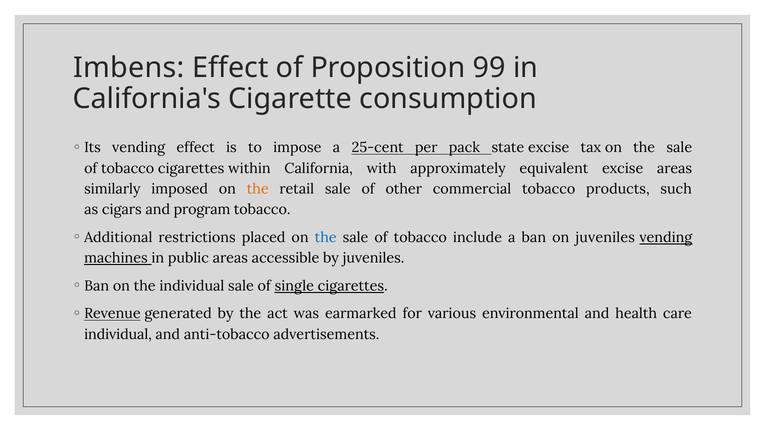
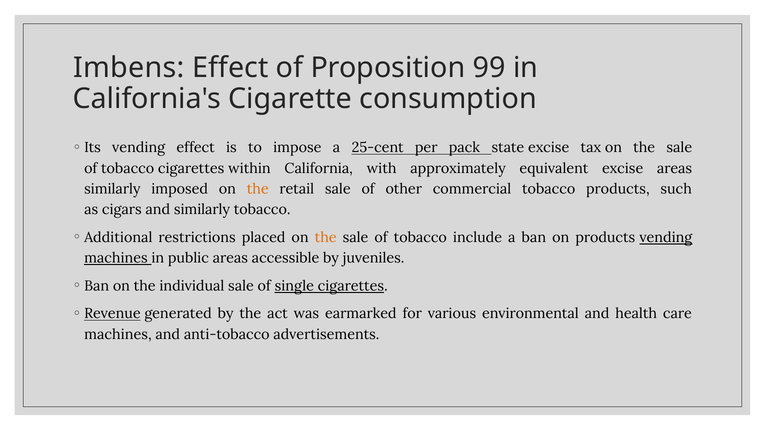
and program: program -> similarly (202, 210)
the colour: blue -> orange (326, 238)
on juveniles: juveniles -> products (605, 238)
individual: individual -> machines (118, 335)
